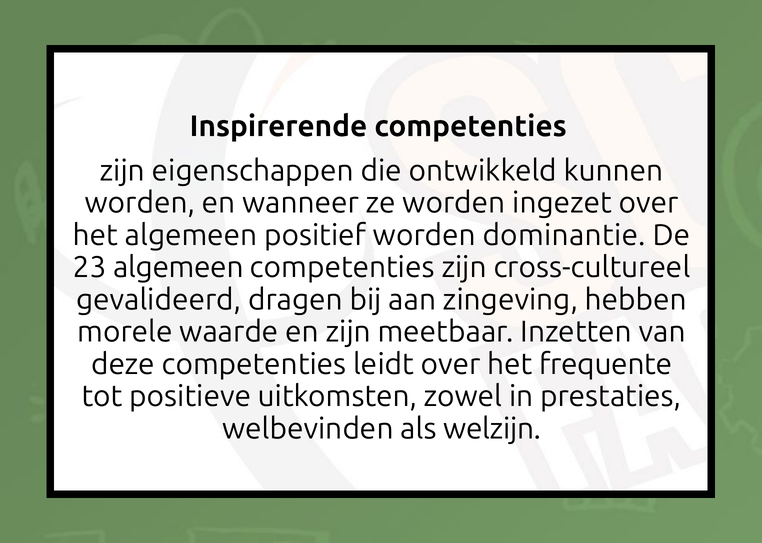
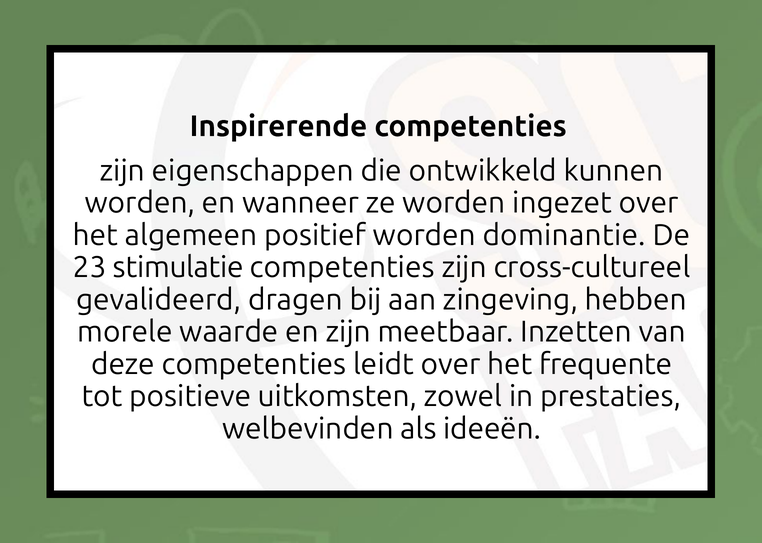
23 algemeen: algemeen -> stimulatie (178, 268)
welzijn: welzijn -> ideeën (492, 429)
